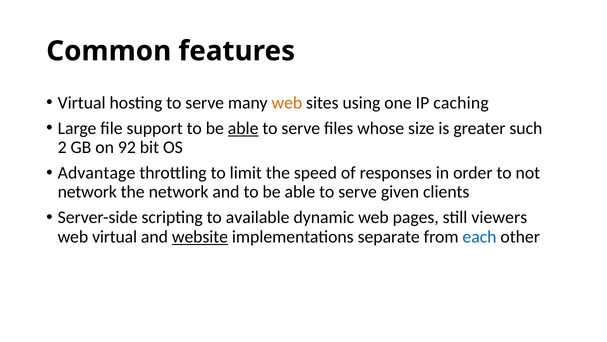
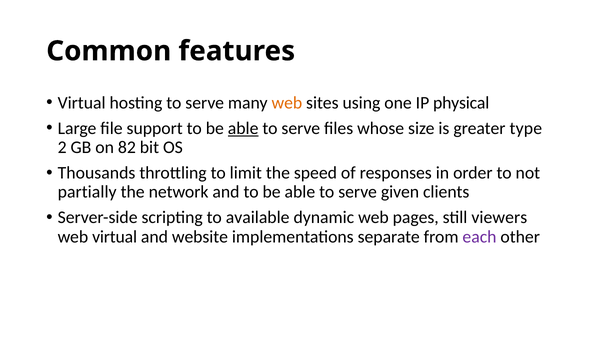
caching: caching -> physical (461, 103)
such: such -> type (526, 128)
92: 92 -> 82 (127, 147)
Advantage: Advantage -> Thousands (97, 173)
network: network -> partially (87, 192)
website underline: present -> none (200, 236)
each colour: blue -> purple (480, 236)
